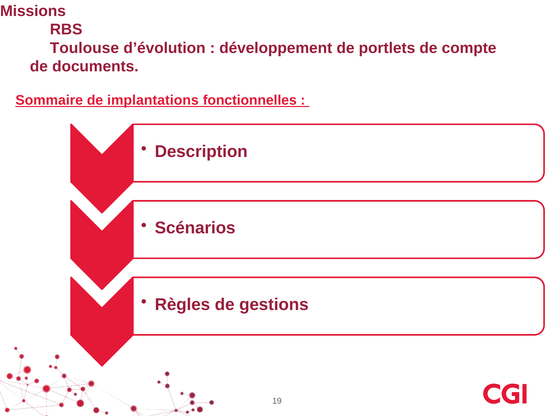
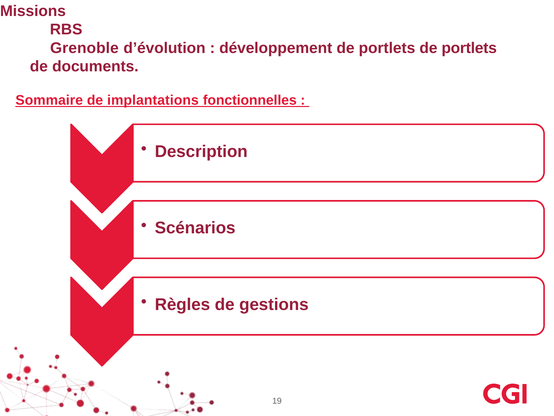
Toulouse: Toulouse -> Grenoble (84, 48)
portlets de compte: compte -> portlets (469, 48)
